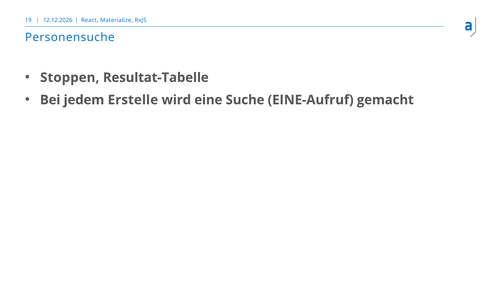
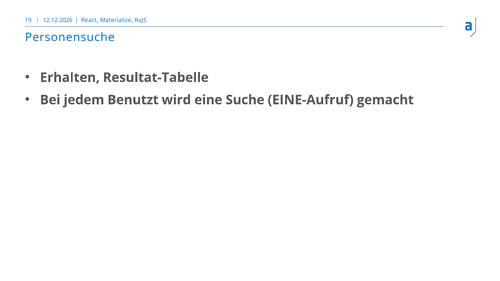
Stoppen: Stoppen -> Erhalten (70, 78)
Erstelle: Erstelle -> Benutzt (133, 100)
